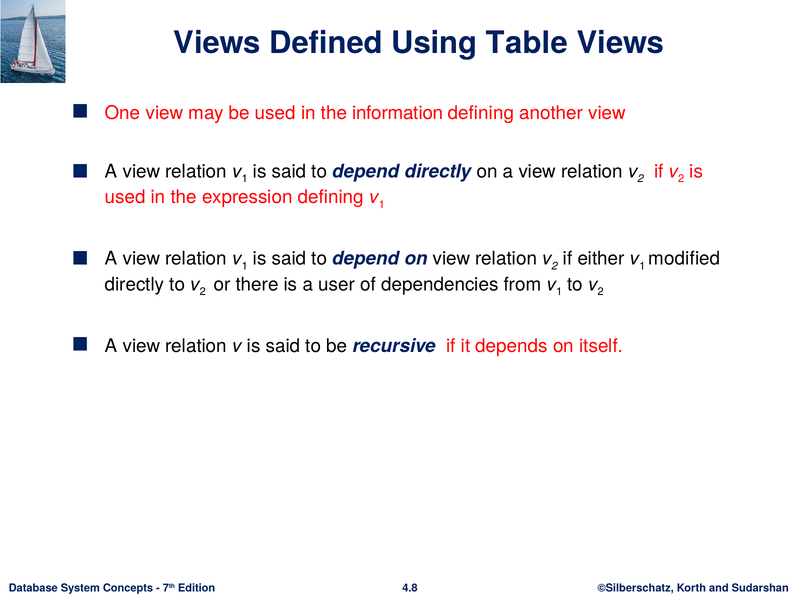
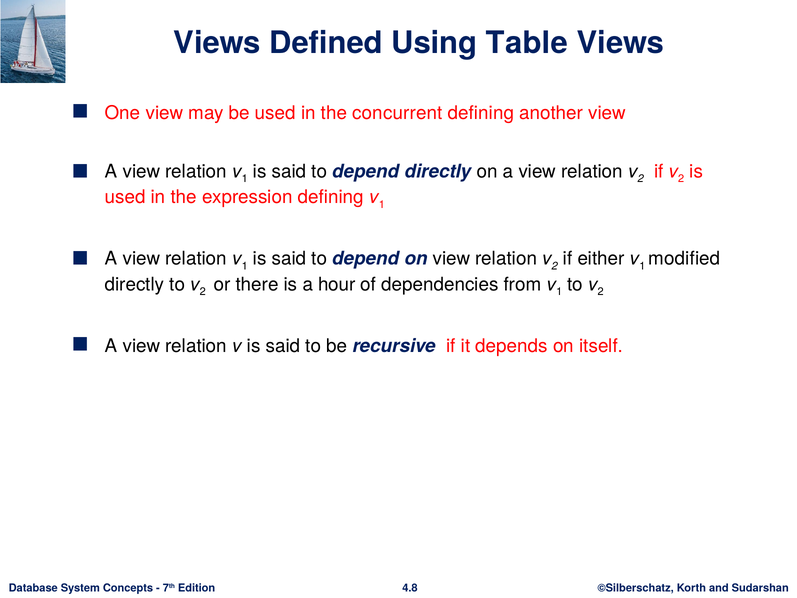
information: information -> concurrent (397, 113)
user: user -> hour (337, 284)
